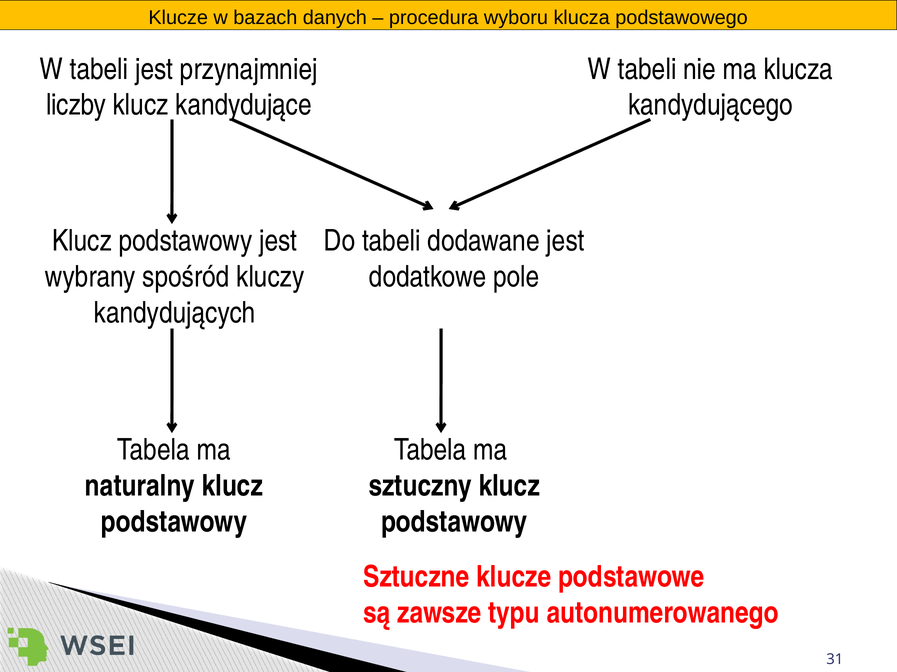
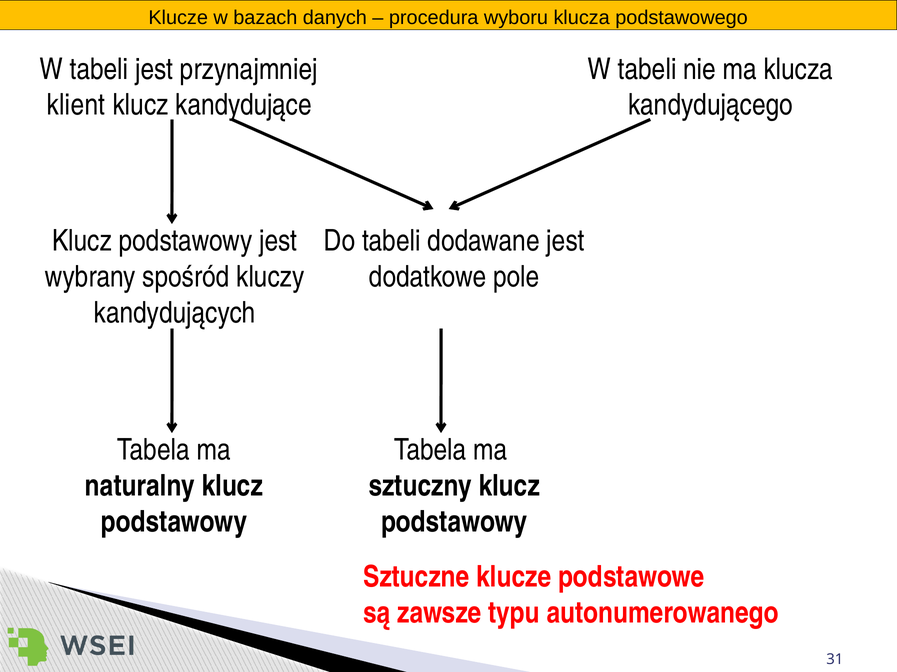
liczby: liczby -> klient (76, 105)
